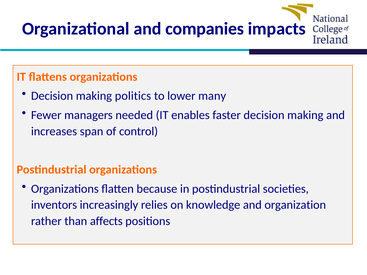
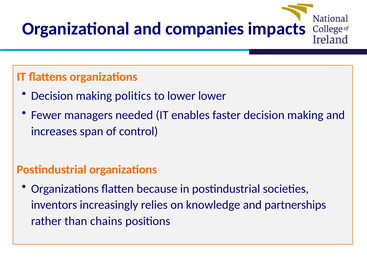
lower many: many -> lower (212, 96)
organization: organization -> partnerships (295, 205)
affects: affects -> chains (106, 221)
